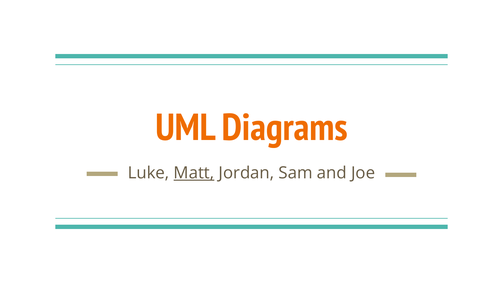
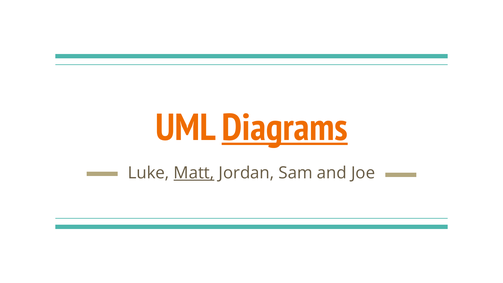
Diagrams underline: none -> present (285, 128)
